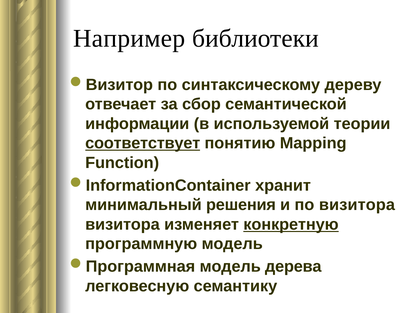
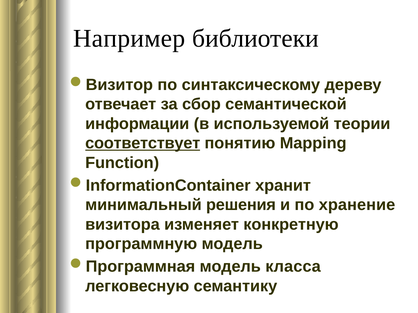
по визитора: визитора -> хранение (357, 205)
конкретную underline: present -> none (291, 225)
дерева: дерева -> класса (293, 267)
